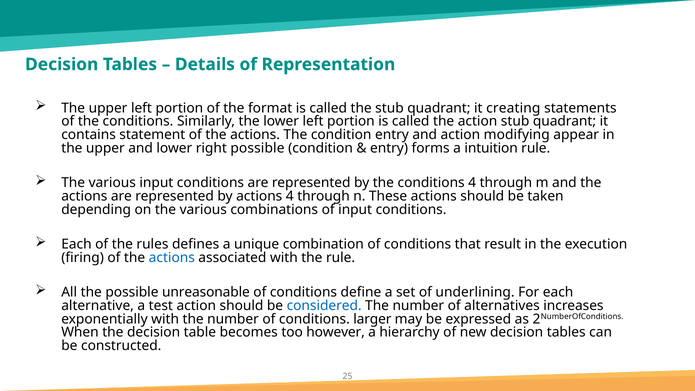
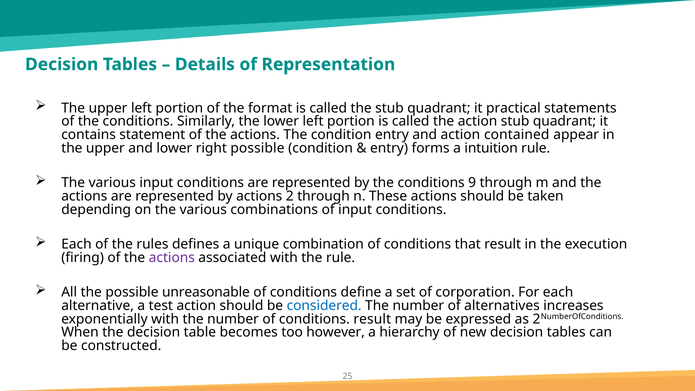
creating: creating -> practical (513, 108)
modifying: modifying -> contained (517, 135)
conditions 4: 4 -> 9 (472, 183)
actions 4: 4 -> 2 (290, 196)
actions colour: blue -> purple (172, 258)
underlining: underlining -> corporation (475, 292)
conditions larger: larger -> result (372, 319)
